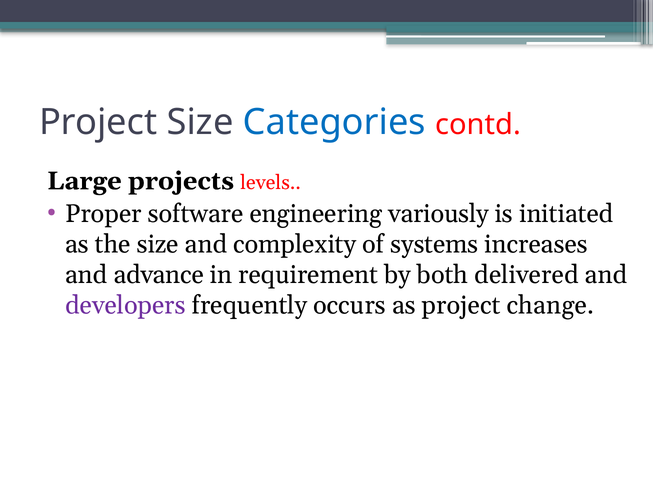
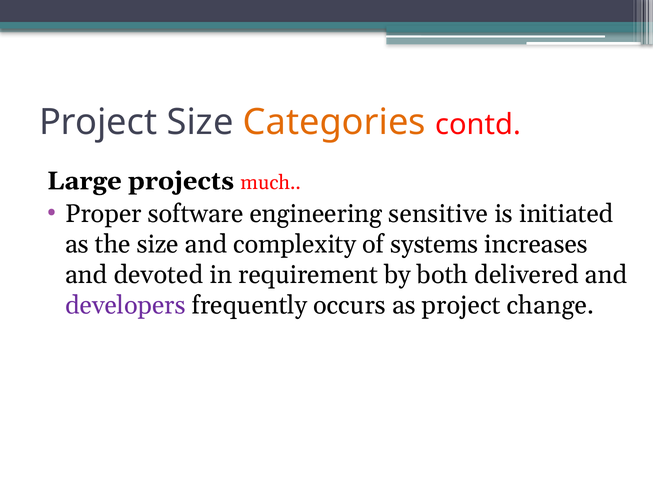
Categories colour: blue -> orange (334, 122)
levels: levels -> much (271, 183)
variously: variously -> sensitive (438, 214)
advance: advance -> devoted (159, 275)
